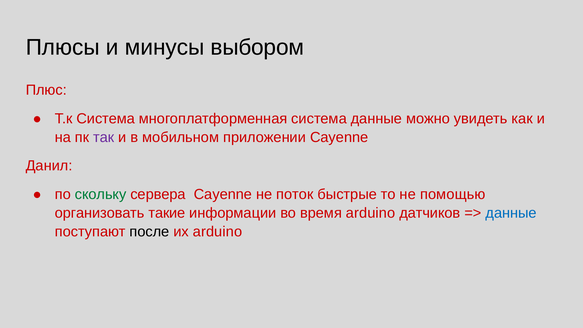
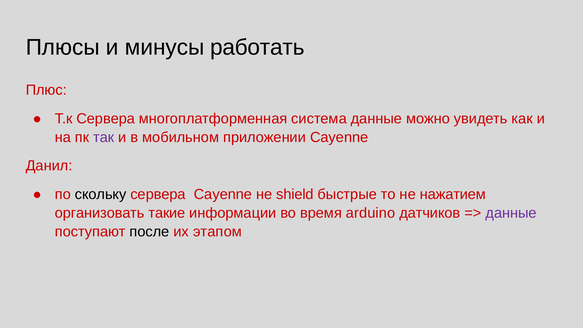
выбором: выбором -> работать (257, 47)
Т.к Система: Система -> Сервера (106, 119)
скольку colour: green -> black (101, 194)
поток: поток -> shield (295, 194)
помощью: помощью -> нажатием (453, 194)
данные colour: blue -> purple (511, 213)
их arduino: arduino -> этапом (217, 232)
